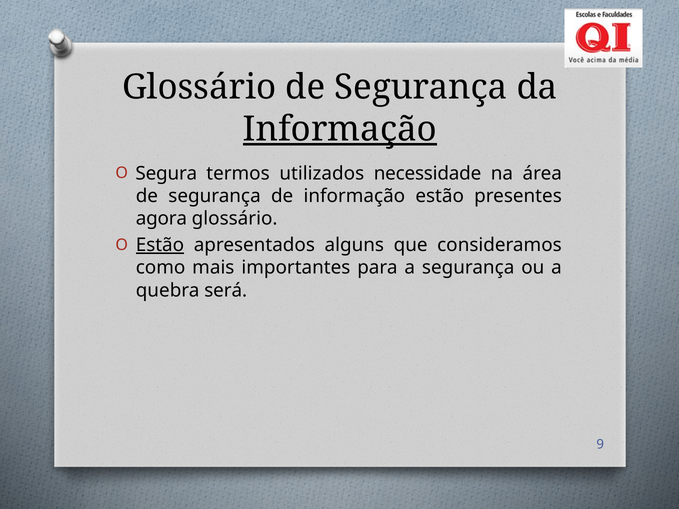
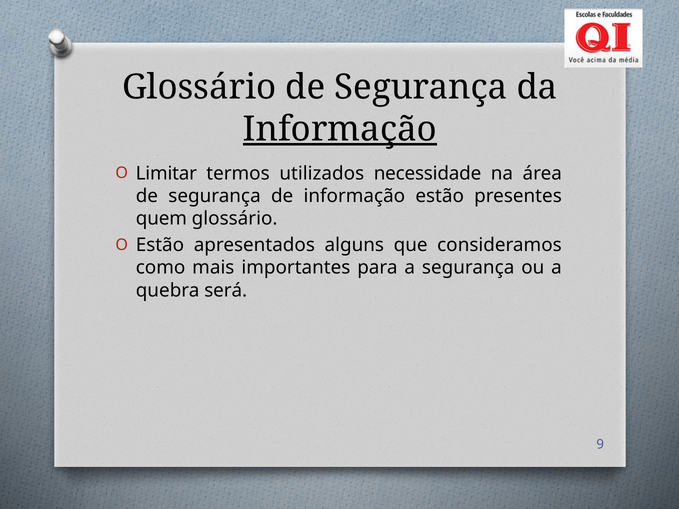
Segura: Segura -> Limitar (166, 173)
agora: agora -> quem (161, 219)
Estão underline: present -> none (160, 245)
